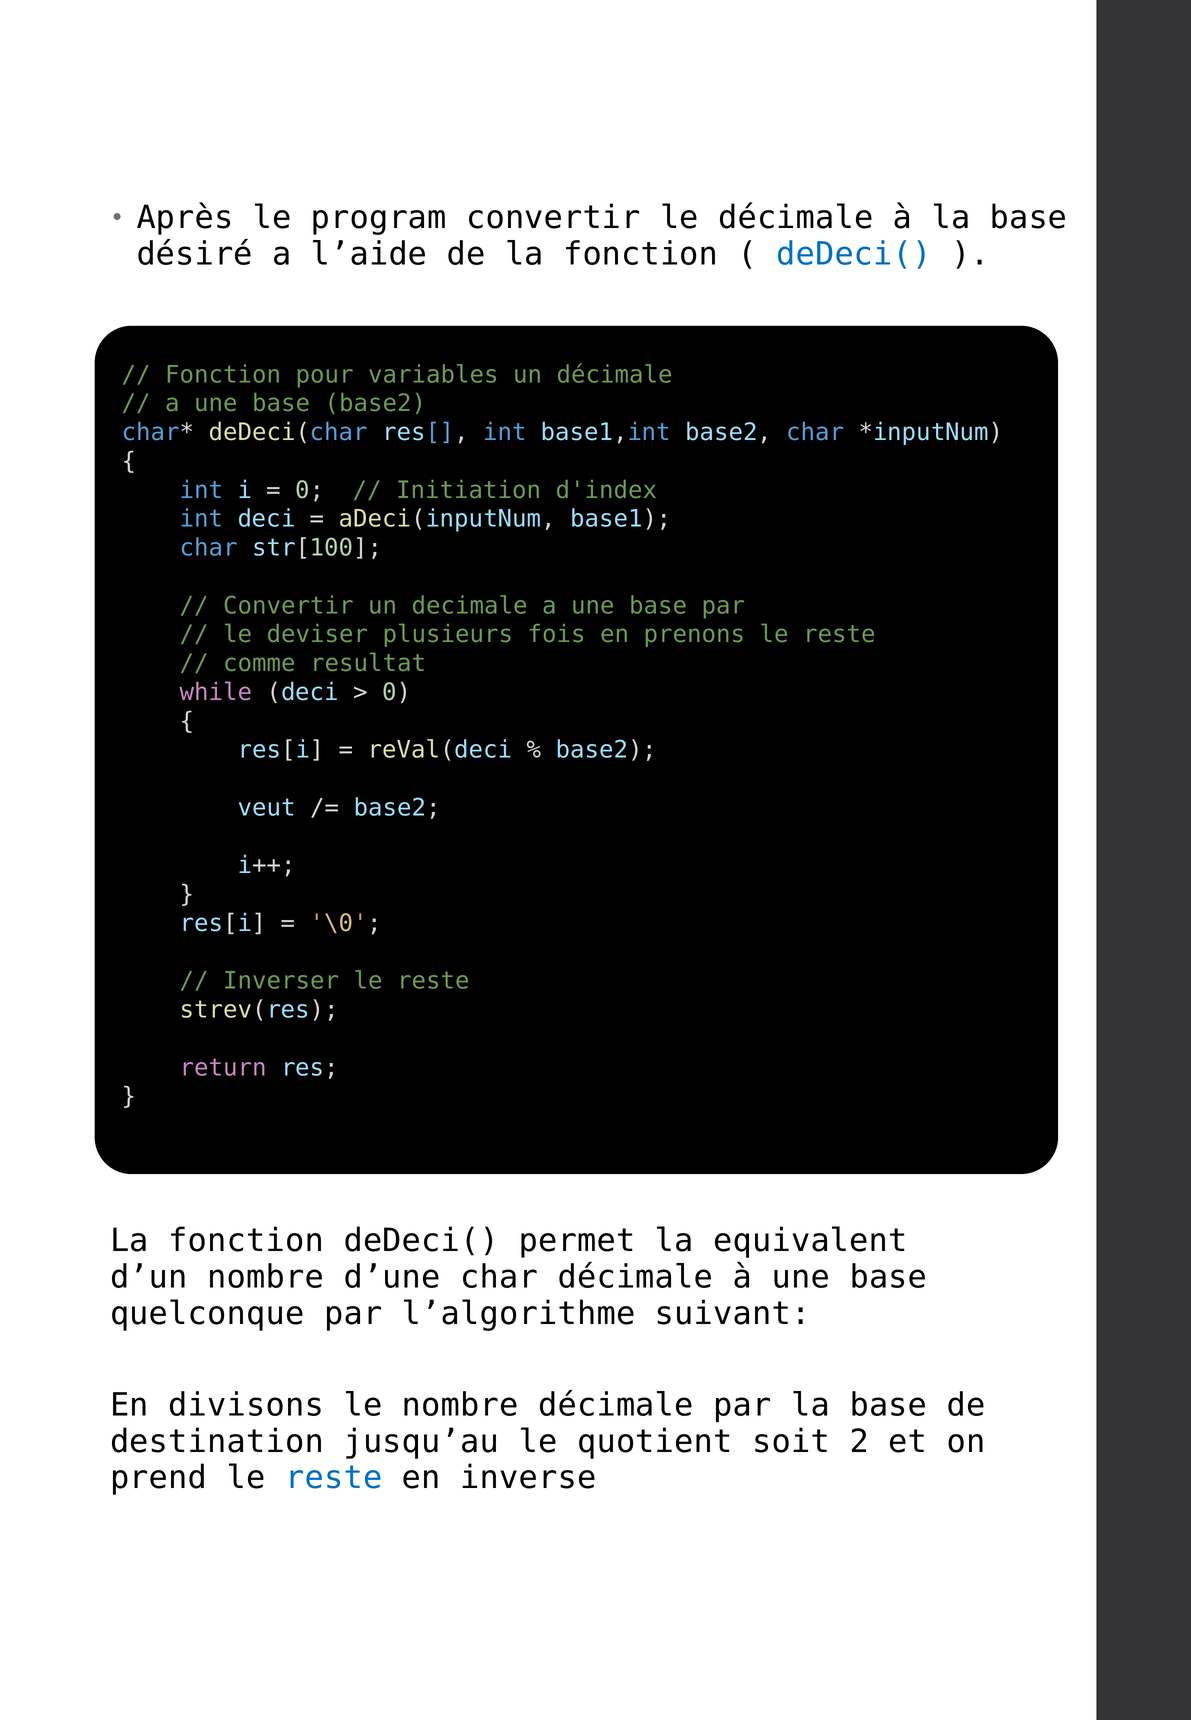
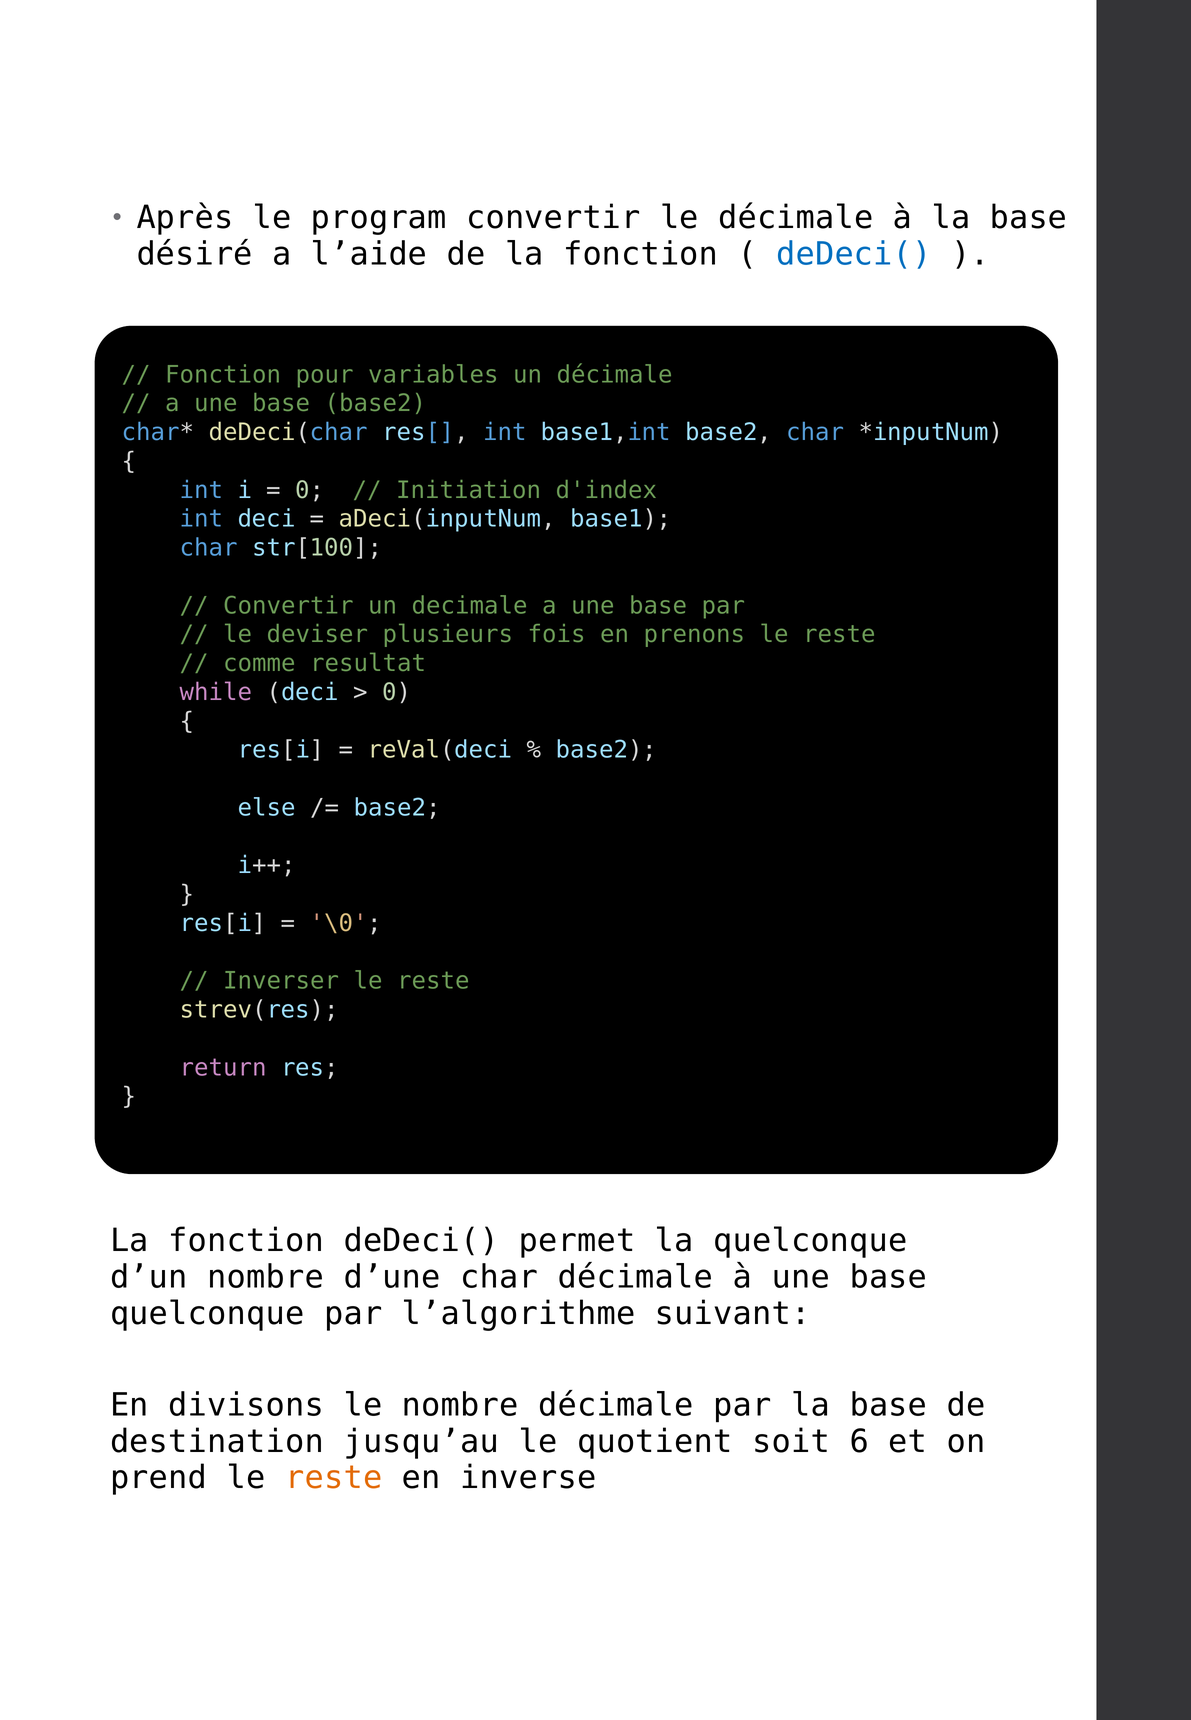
veut: veut -> else (267, 808)
la equivalent: equivalent -> quelconque (810, 1241)
2: 2 -> 6 (859, 1442)
reste colour: blue -> orange (334, 1478)
